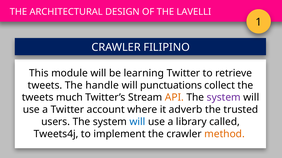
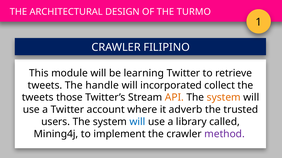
LAVELLI: LAVELLI -> TURMO (194, 12)
punctuations: punctuations -> incorporated (171, 86)
much: much -> those (69, 98)
system colour: purple -> orange (224, 98)
Tweets4j: Tweets4j -> Mining4j (56, 134)
method colour: orange -> purple (225, 134)
